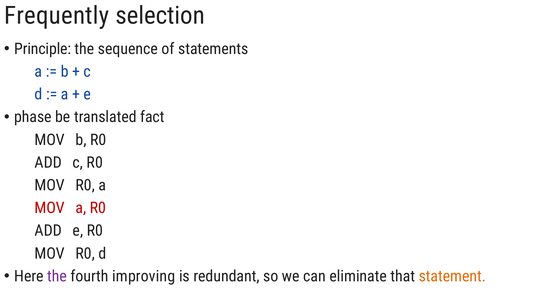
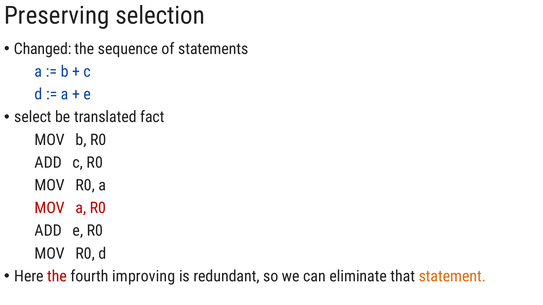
Frequently: Frequently -> Preserving (57, 16)
Principle: Principle -> Changed (43, 49)
phase: phase -> select (33, 117)
the colour: purple -> red (57, 277)
